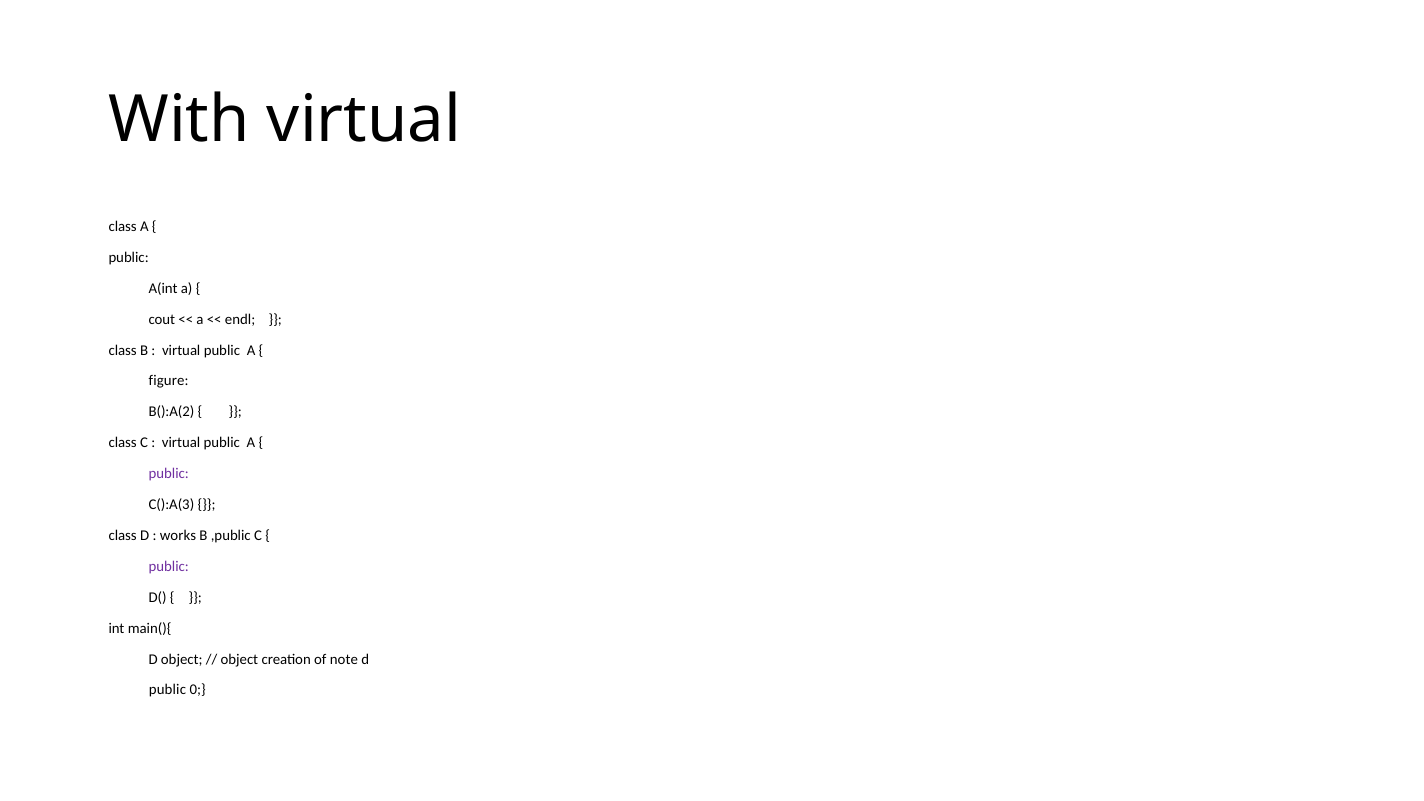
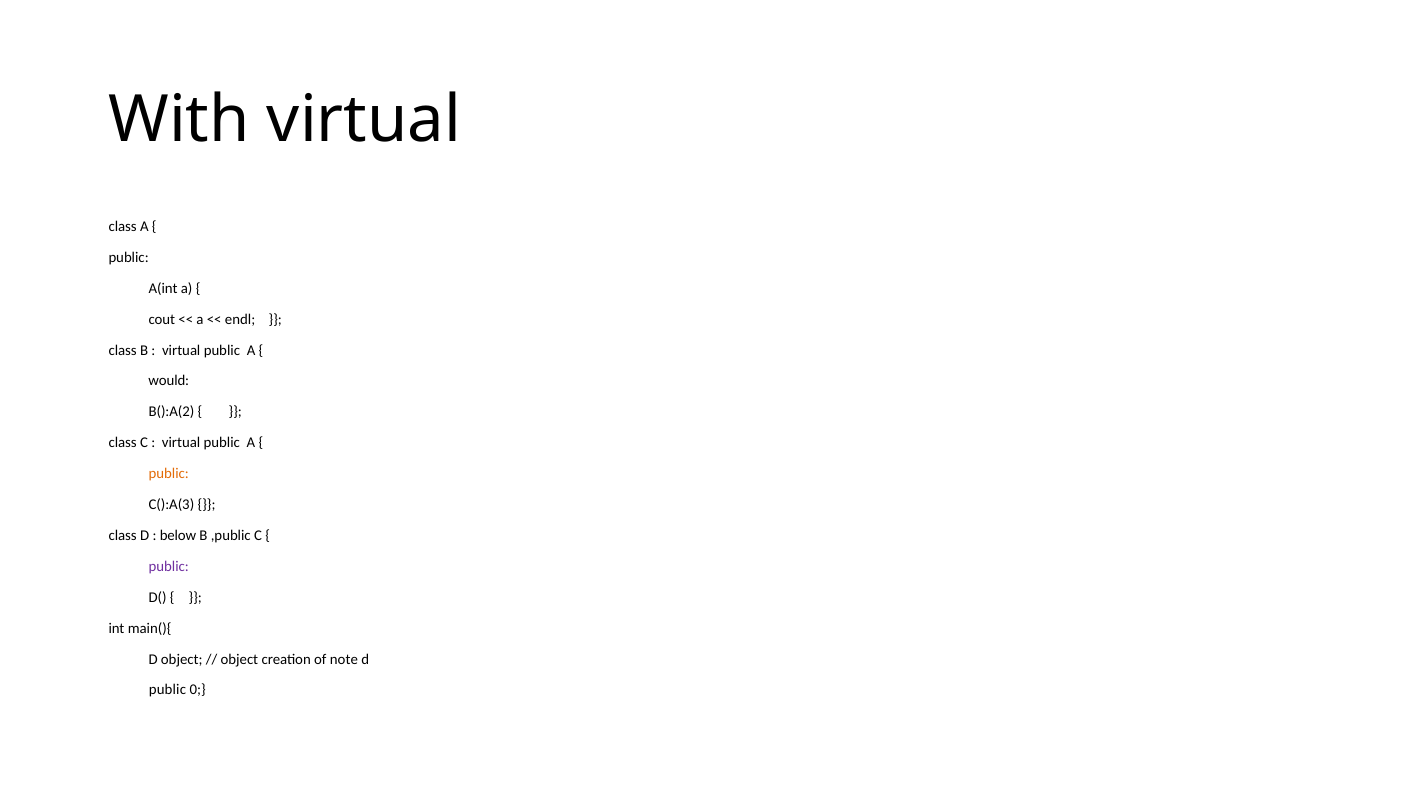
figure: figure -> would (169, 381)
public colour: purple -> orange (169, 474)
works: works -> below (178, 536)
